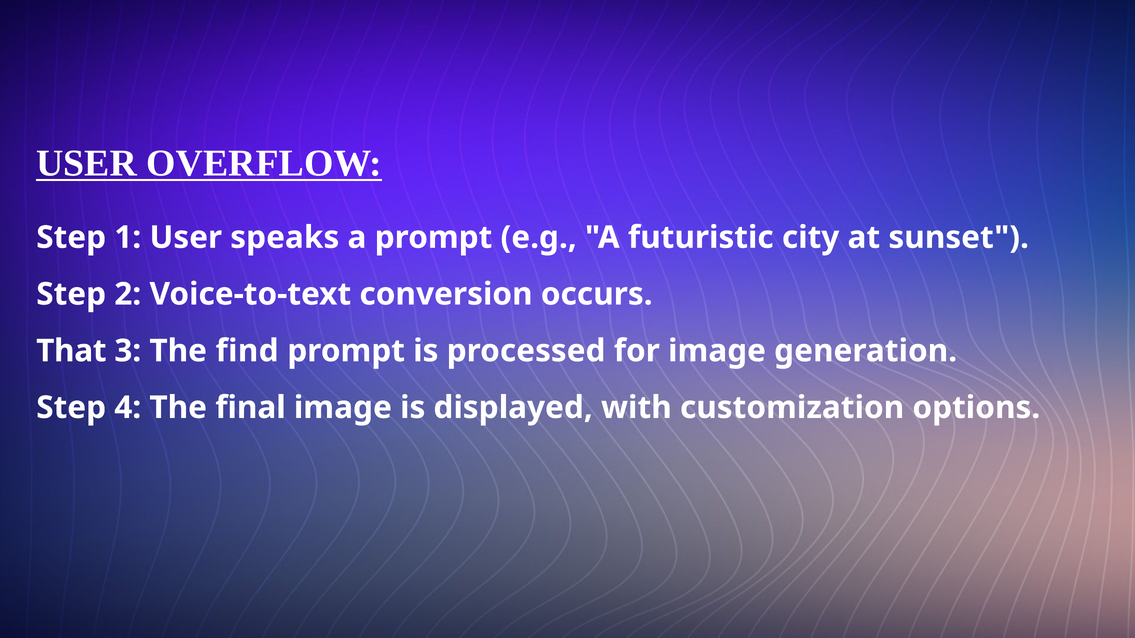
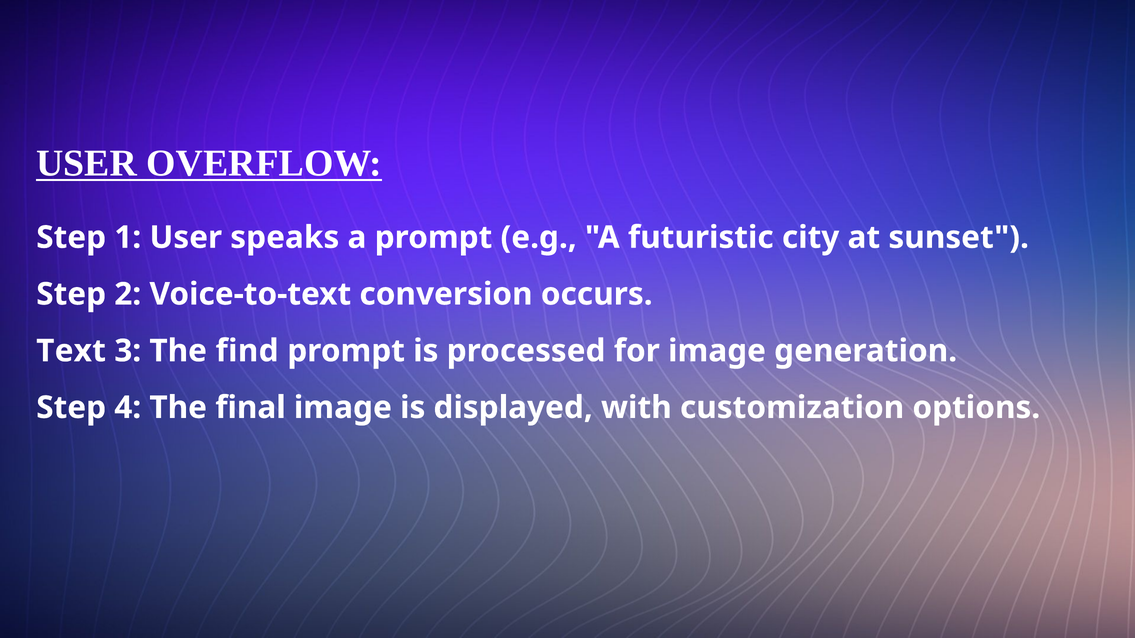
That: That -> Text (71, 351)
